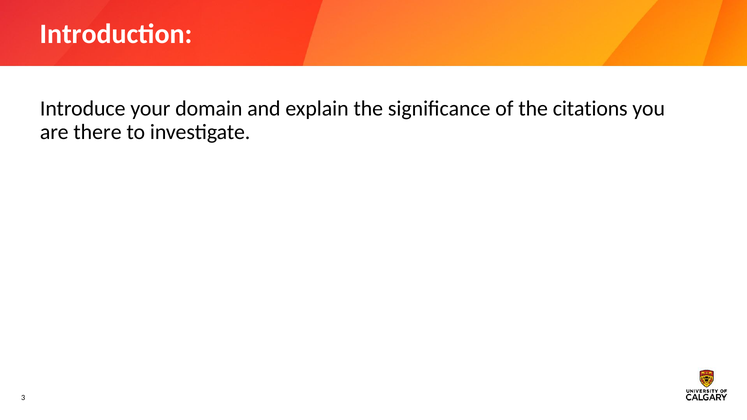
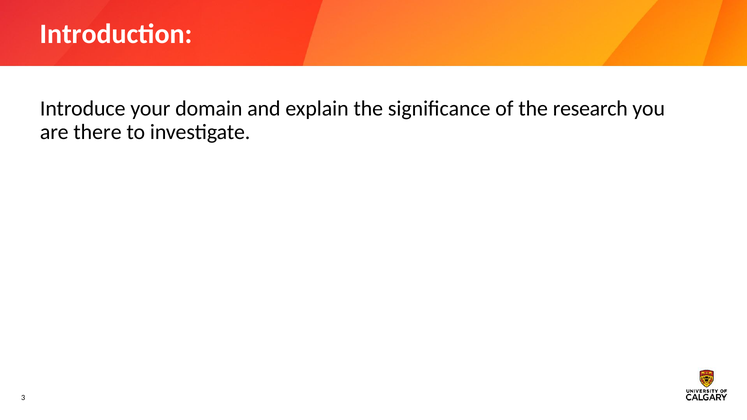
citations: citations -> research (590, 109)
